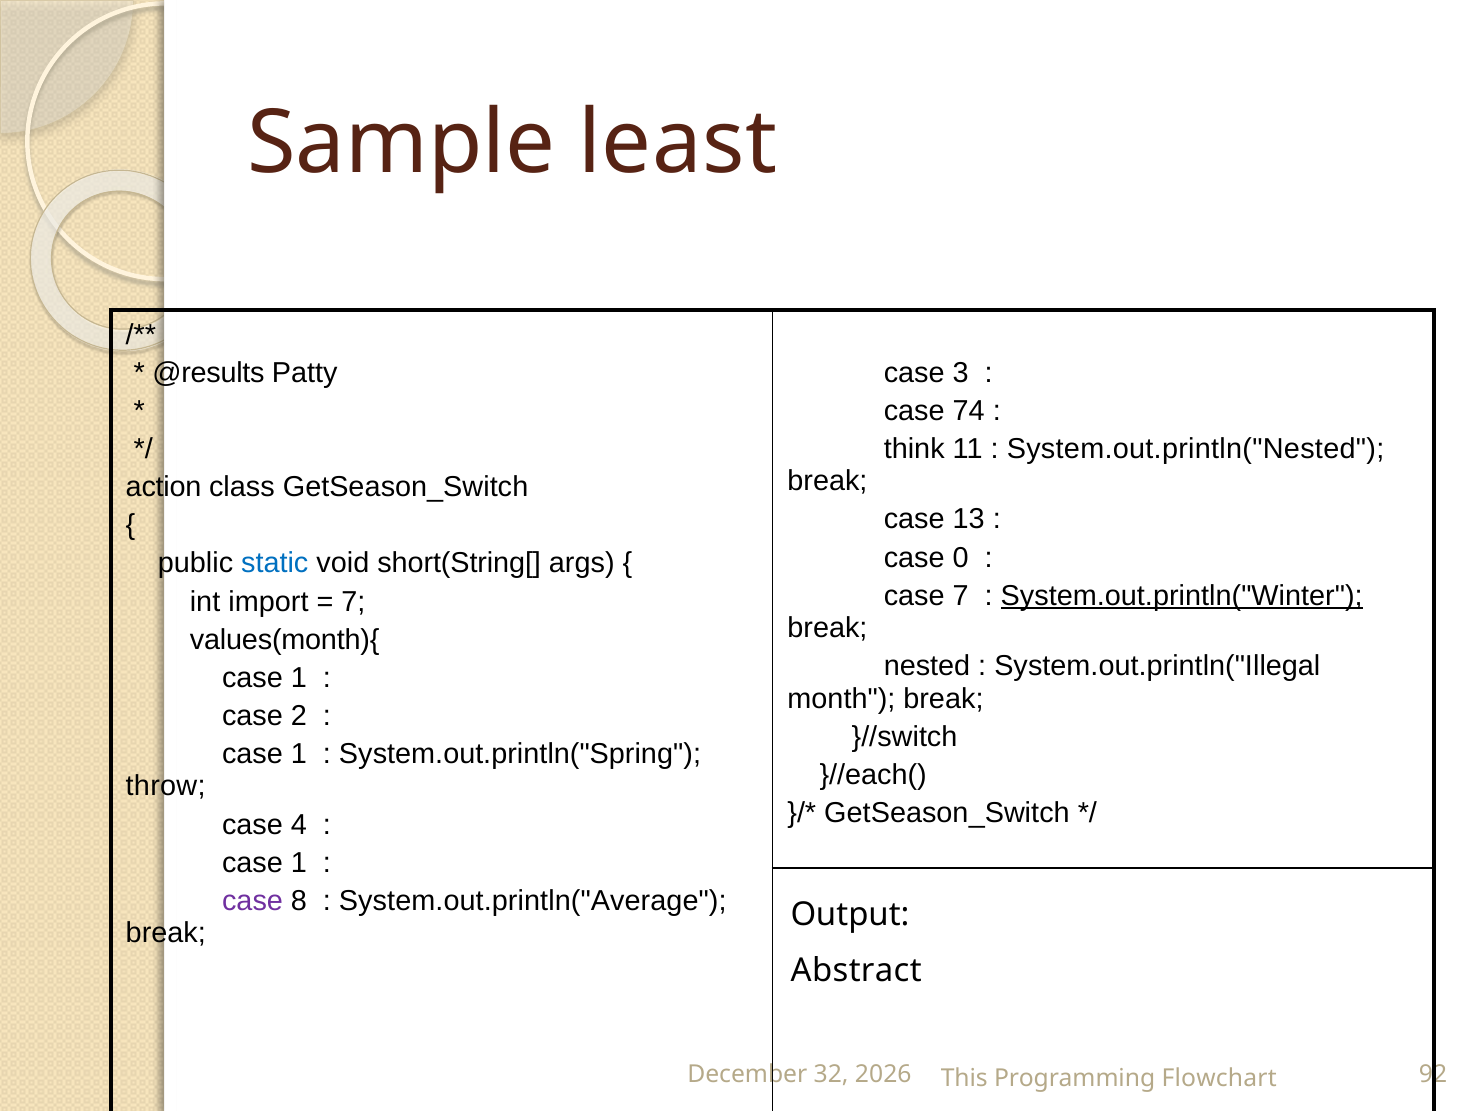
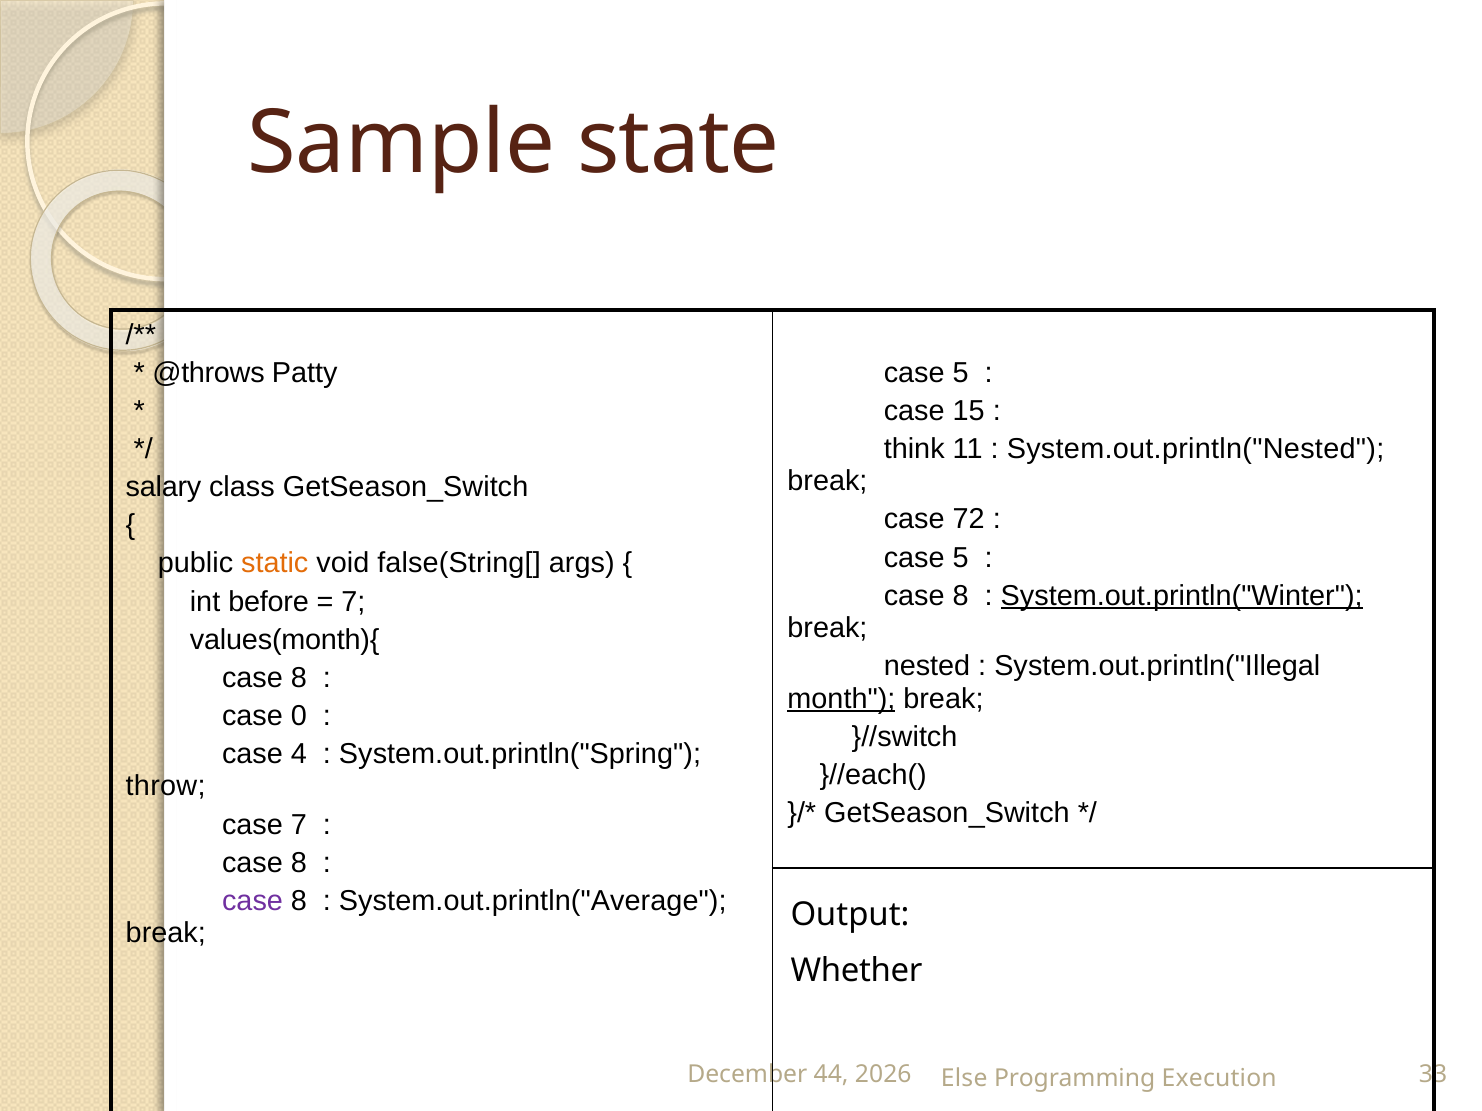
least: least -> state (679, 143)
@results: @results -> @throws (208, 373)
3: 3 -> 5 (961, 373)
74: 74 -> 15 (969, 411)
action: action -> salary (164, 487)
13: 13 -> 72 (969, 520)
0: 0 -> 5 (961, 558)
static colour: blue -> orange (275, 564)
short(String[: short(String[ -> false(String[ (459, 564)
7: 7 -> 8 (961, 596)
import: import -> before (269, 602)
1: 1 -> 8 (299, 678)
month underline: none -> present (841, 699)
2: 2 -> 0 (299, 716)
1: 1 -> 4 (299, 754)
case 4: 4 -> 7 (299, 825)
1: 1 -> 8 (299, 863)
Abstract: Abstract -> Whether (857, 971)
32: 32 -> 44 (831, 1075)
92: 92 -> 33 (1433, 1075)
This: This -> Else (964, 1079)
Flowchart: Flowchart -> Execution (1219, 1079)
